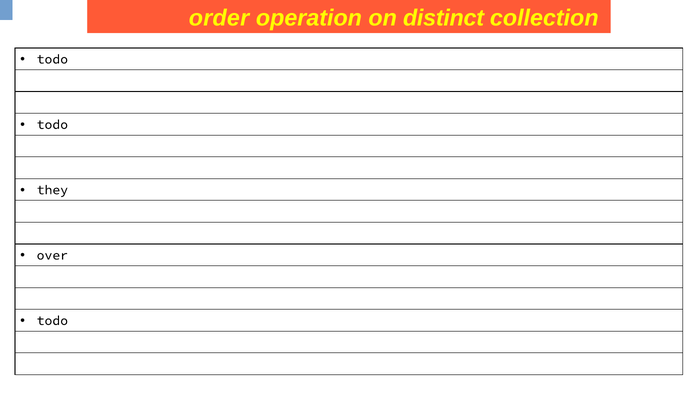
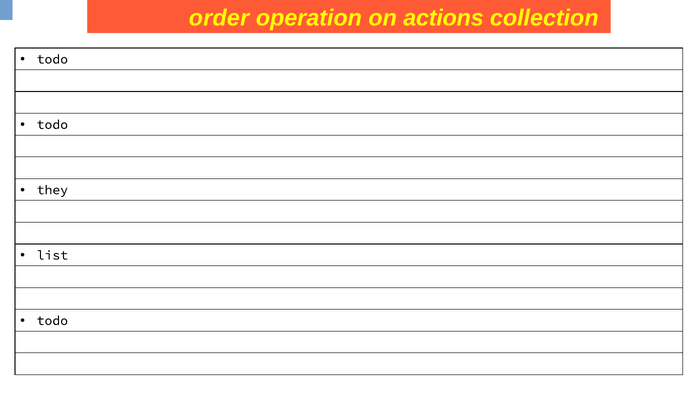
distinct: distinct -> actions (443, 18)
over: over -> list (52, 255)
